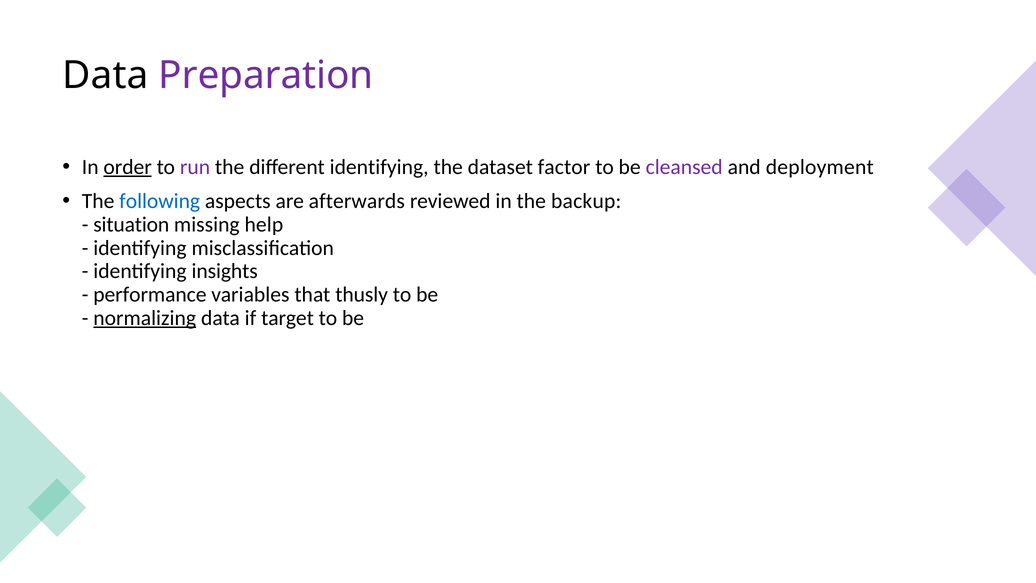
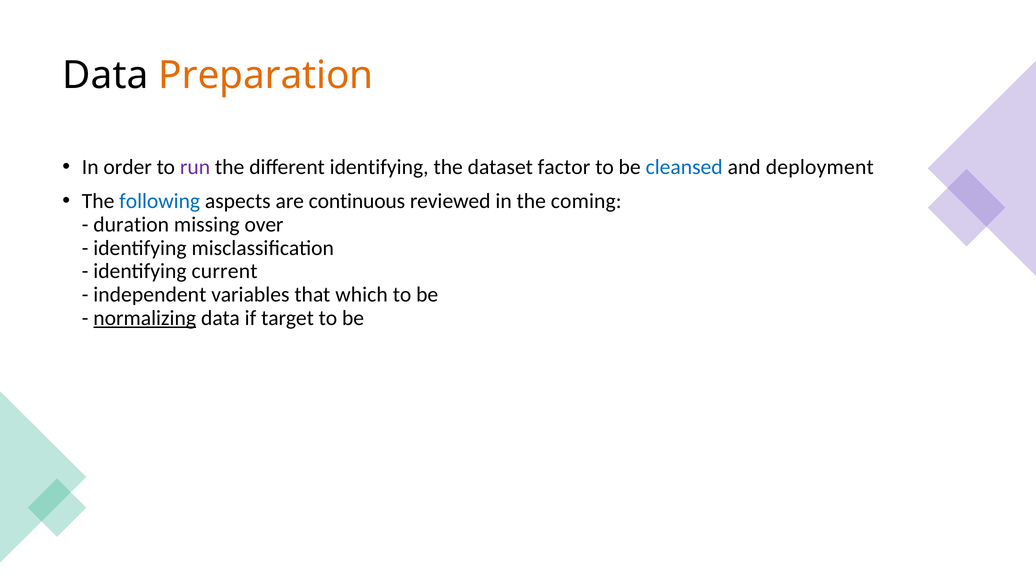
Preparation colour: purple -> orange (266, 75)
order underline: present -> none (128, 167)
cleansed colour: purple -> blue (684, 167)
afterwards: afterwards -> continuous (357, 201)
backup: backup -> coming (586, 201)
situation: situation -> duration (131, 224)
help: help -> over (264, 224)
insights: insights -> current (225, 271)
performance: performance -> independent (150, 294)
thusly: thusly -> which (362, 294)
